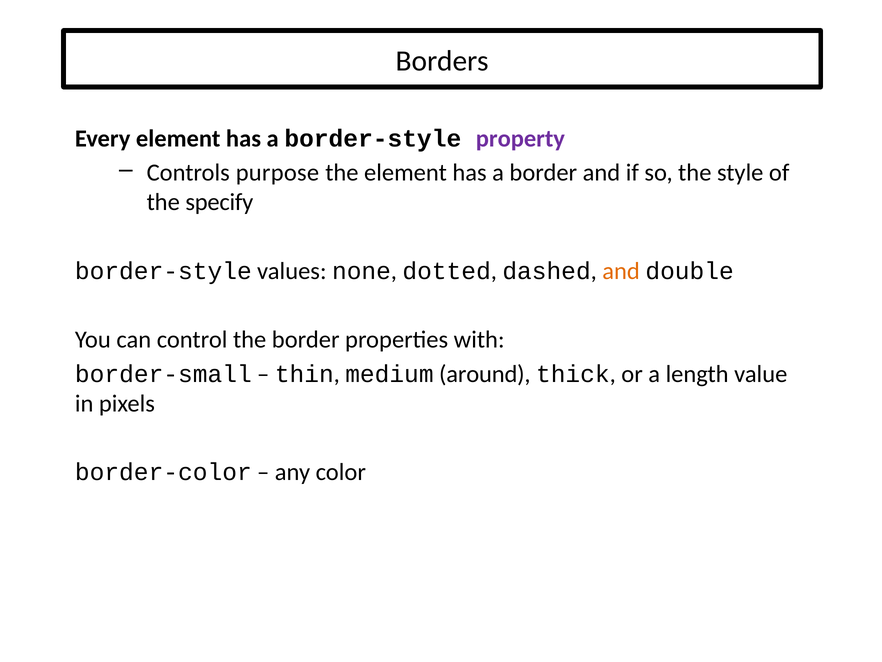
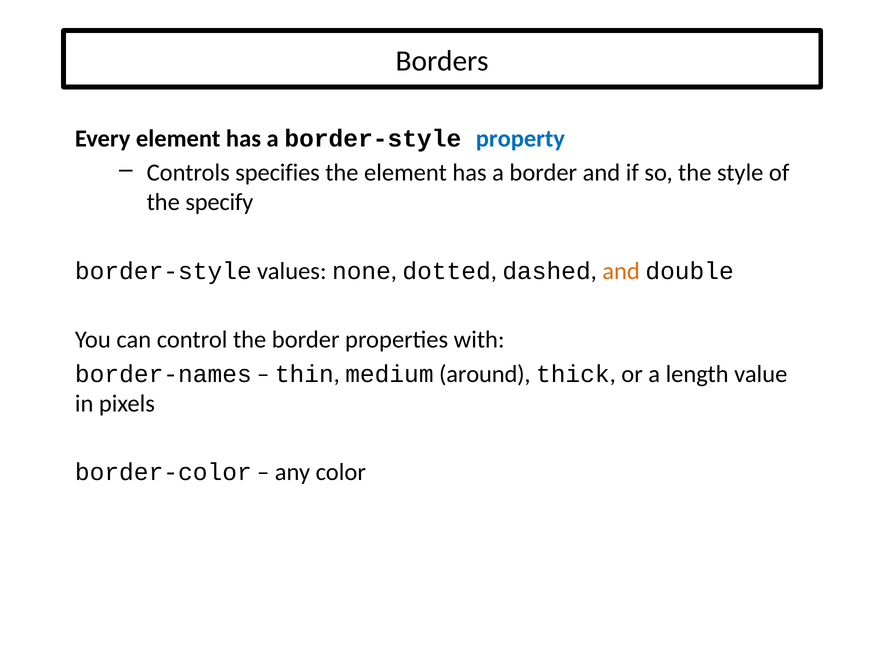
property colour: purple -> blue (520, 138)
purpose: purpose -> specifies (278, 173)
border-small: border-small -> border-names (163, 374)
